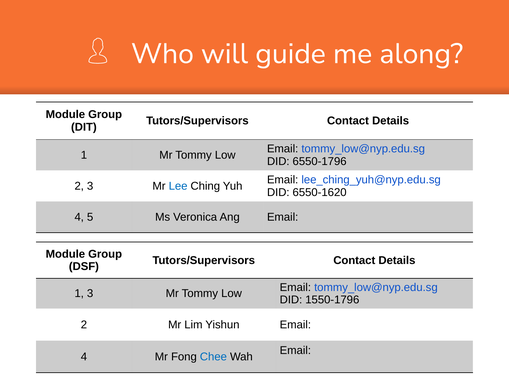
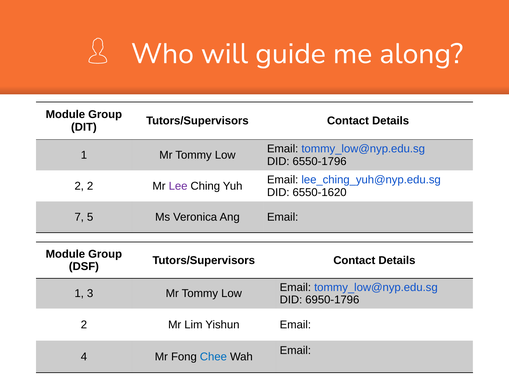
2 3: 3 -> 2 (90, 186)
Lee colour: blue -> purple (178, 186)
4: 4 -> 7 (79, 217)
1550-1796: 1550-1796 -> 6950-1796 (332, 300)
